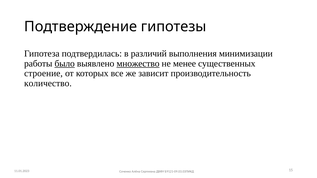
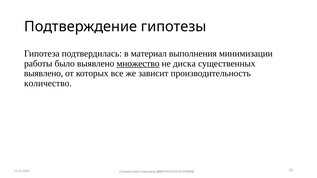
различий: различий -> материал (149, 54)
было underline: present -> none (65, 64)
менее: менее -> диска (184, 64)
строение: строение -> выявлено (44, 74)
